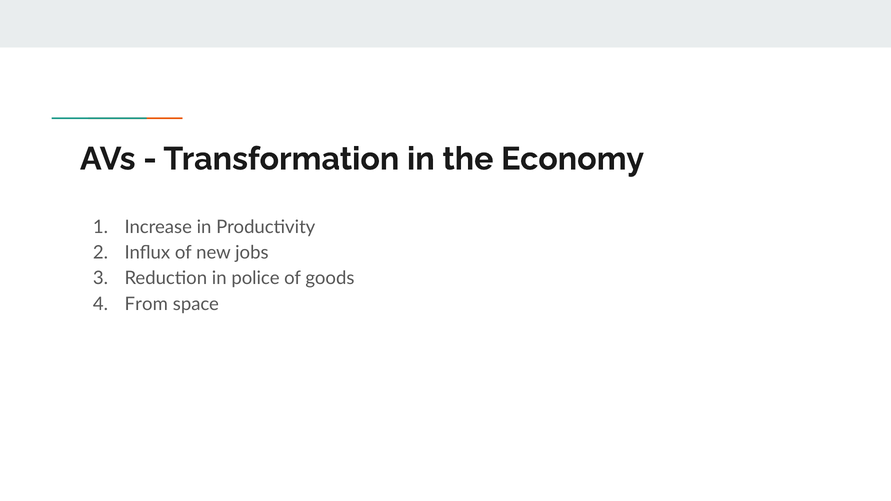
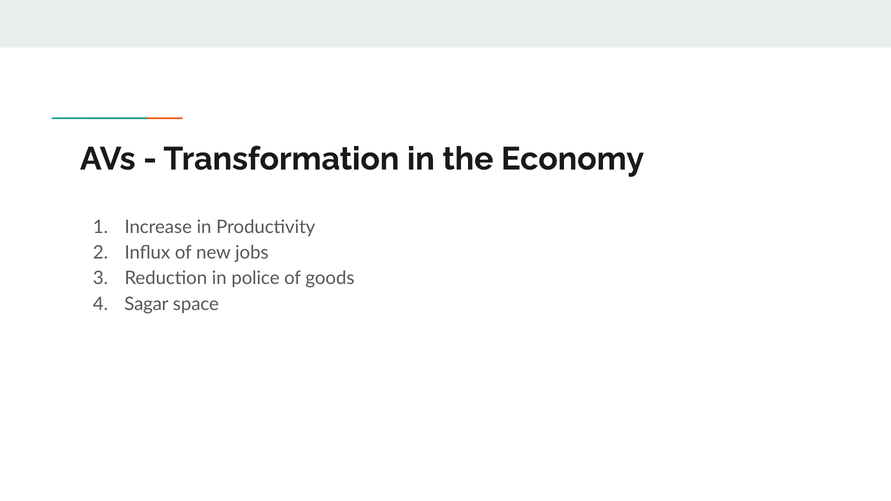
From: From -> Sagar (146, 304)
